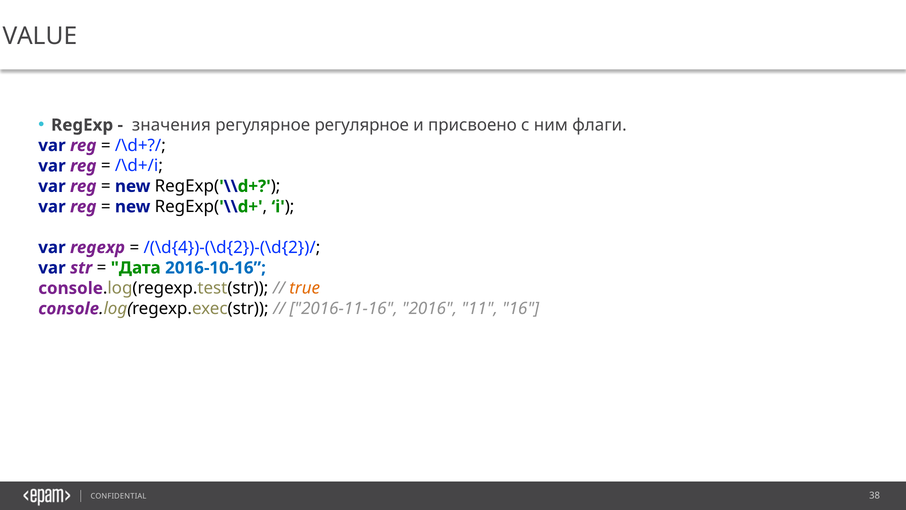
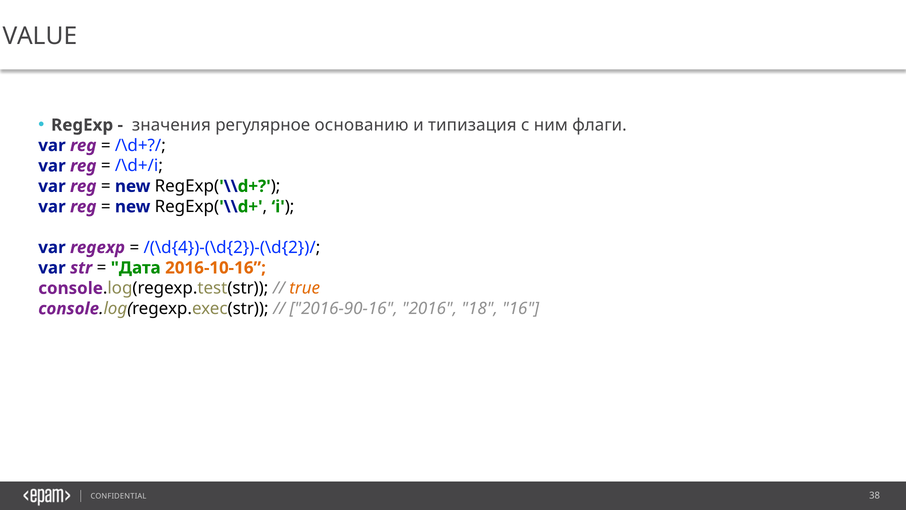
регулярное регулярное: регулярное -> основанию (362, 125)
присвоено: присвоено -> типизация (472, 125)
2016-10-16 colour: blue -> orange (216, 268)
2016-11-16: 2016-11-16 -> 2016-90-16 (344, 308)
11: 11 -> 18 (480, 308)
